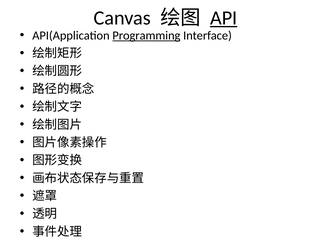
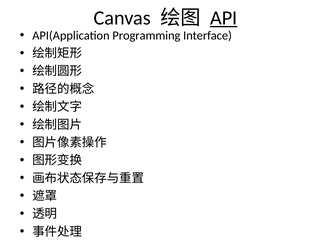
Programming underline: present -> none (146, 36)
